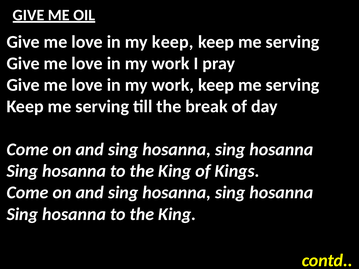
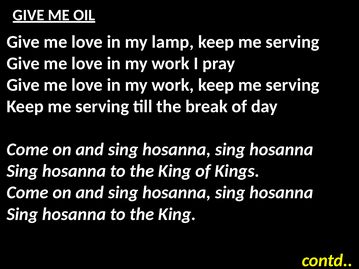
my keep: keep -> lamp (173, 42)
